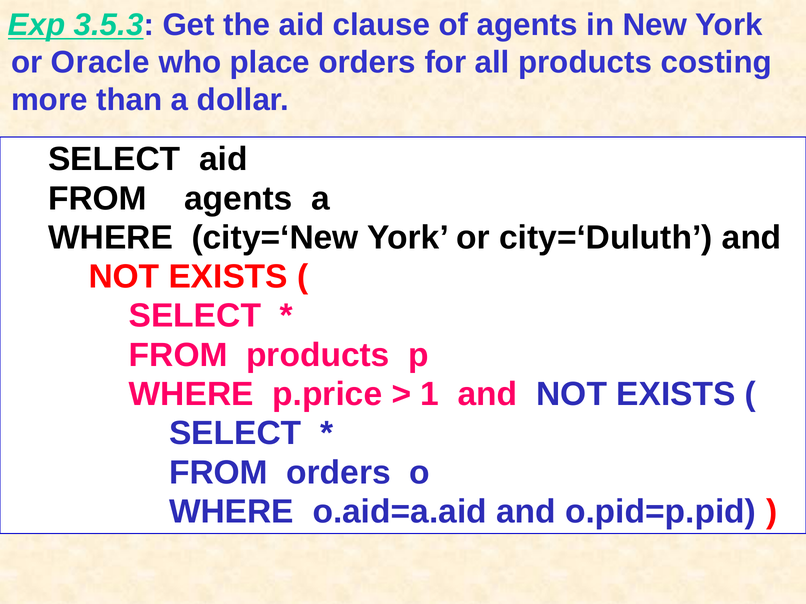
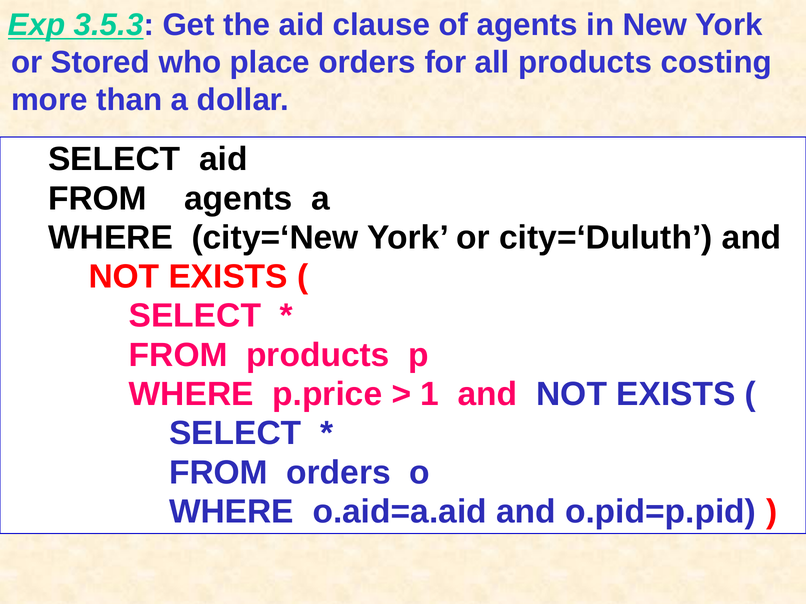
Oracle: Oracle -> Stored (100, 63)
